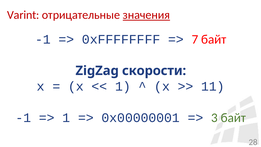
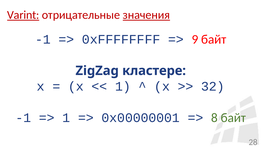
Varint underline: none -> present (23, 15)
7: 7 -> 9 (195, 39)
скорости: скорости -> кластере (154, 71)
11: 11 -> 32 (213, 86)
3: 3 -> 8 (214, 118)
